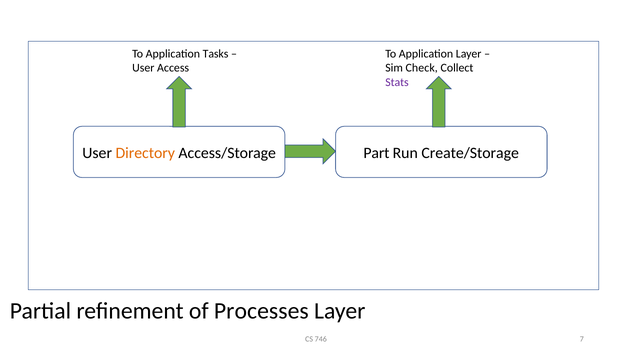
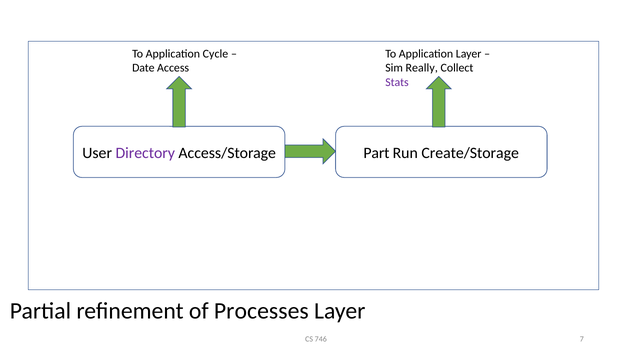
Tasks: Tasks -> Cycle (215, 54)
User: User -> Date (143, 68)
Check: Check -> Really (422, 68)
Directory colour: orange -> purple (145, 153)
